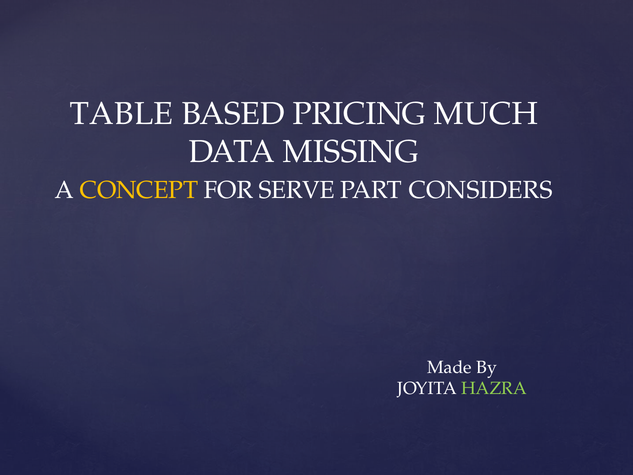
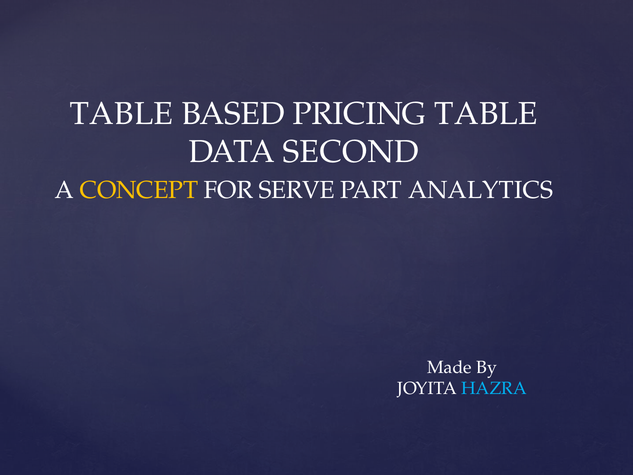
PRICING MUCH: MUCH -> TABLE (486, 114)
MISSING: MISSING -> SECOND (351, 152)
CONSIDERS: CONSIDERS -> ANALYTICS (481, 190)
HAZRA colour: light green -> light blue (494, 388)
